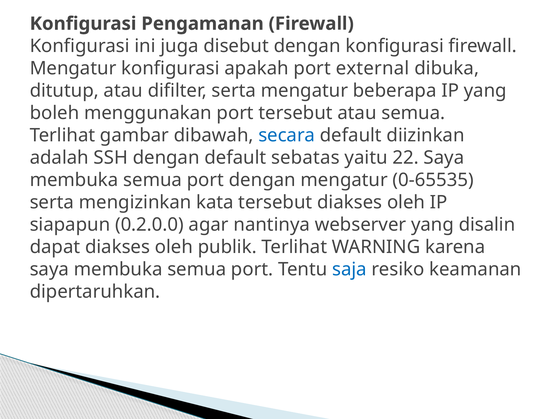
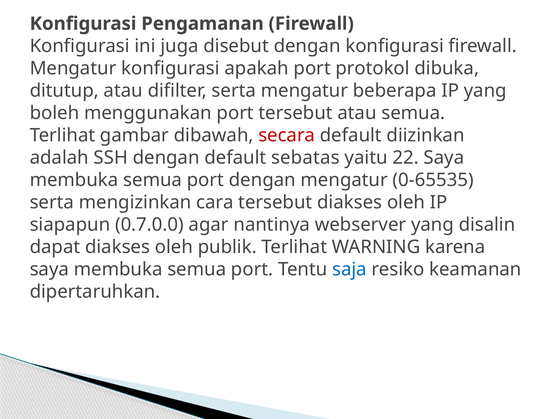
external: external -> protokol (373, 68)
secara colour: blue -> red (287, 135)
kata: kata -> cara (215, 203)
0.2.0.0: 0.2.0.0 -> 0.7.0.0 (149, 225)
